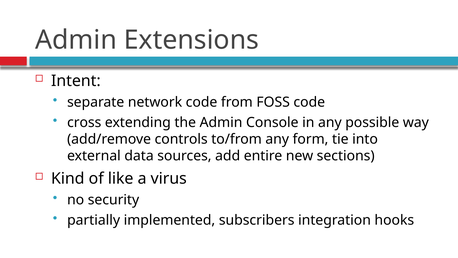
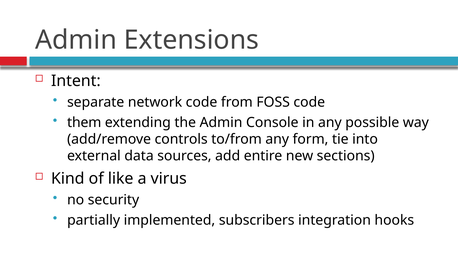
cross: cross -> them (84, 122)
